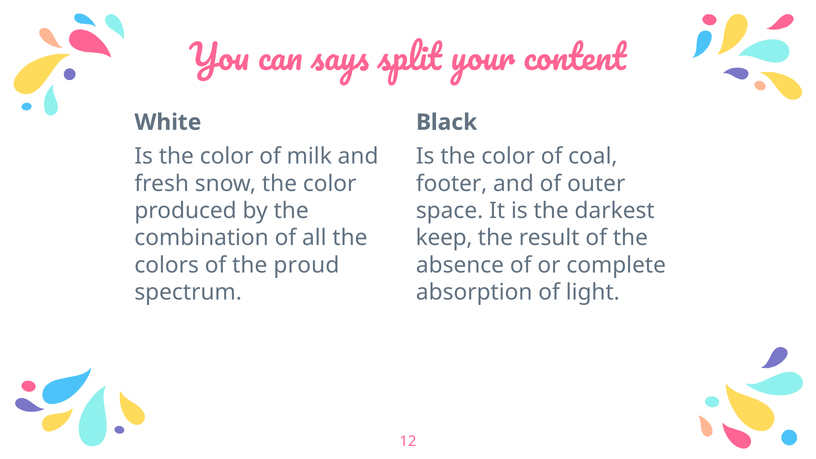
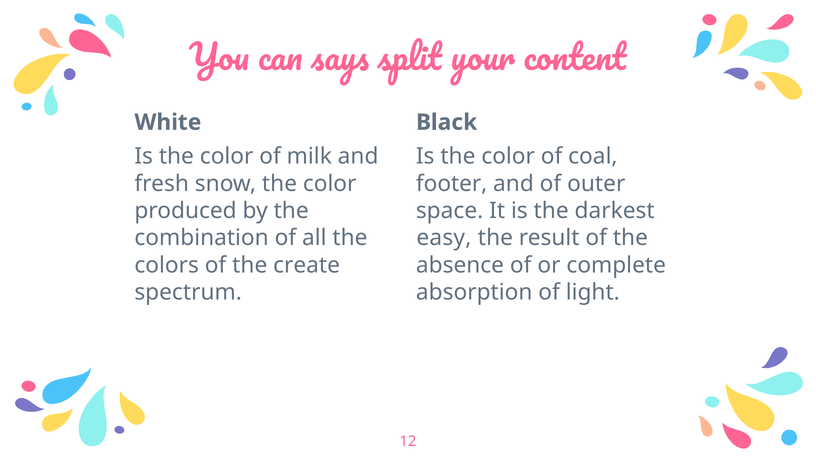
keep: keep -> easy (444, 238)
proud: proud -> create (307, 265)
